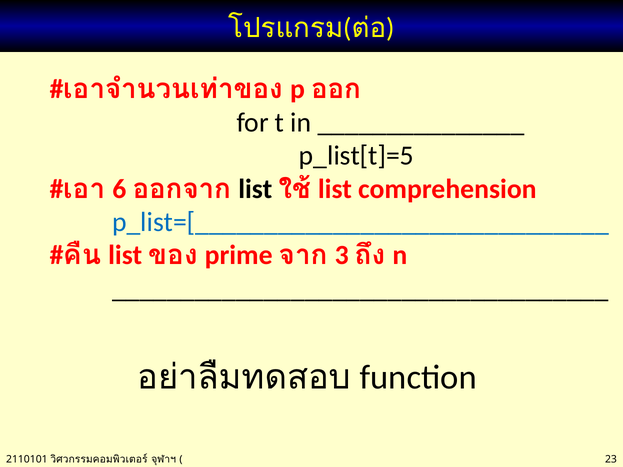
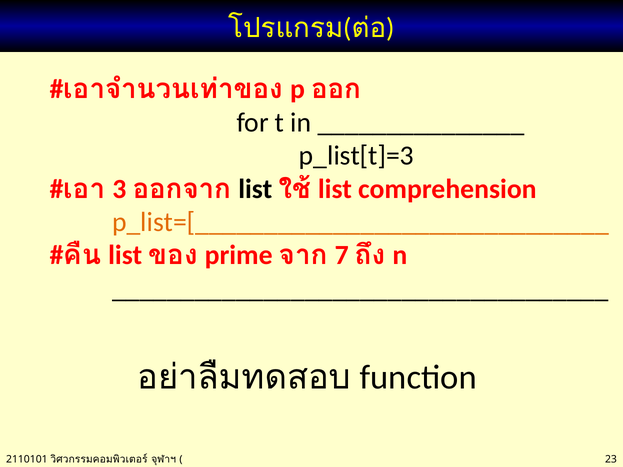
p_list[t]=5: p_list[t]=5 -> p_list[t]=3 (356, 156)
6: 6 -> 3 (119, 189)
p_list=[______________________________ colour: blue -> orange (360, 222)
3: 3 -> 7 (342, 255)
